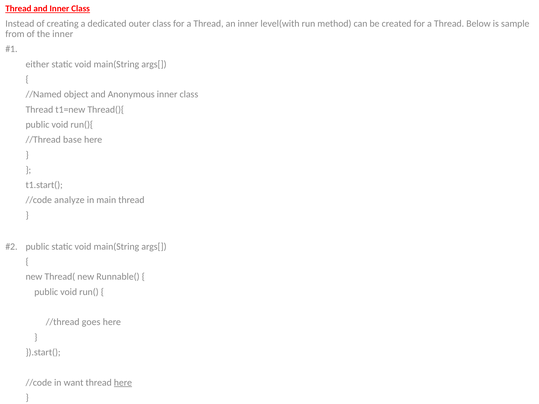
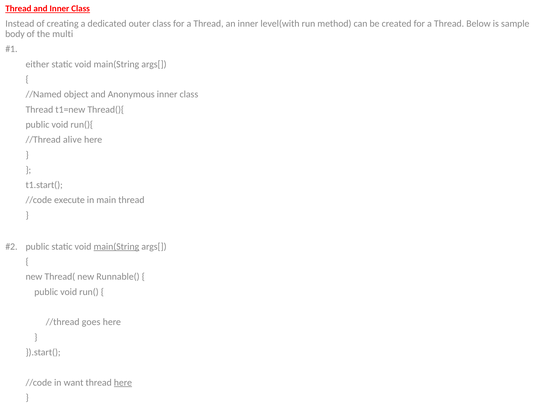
from: from -> body (15, 34)
the inner: inner -> multi (63, 34)
base: base -> alive (72, 140)
analyze: analyze -> execute (69, 200)
main(String underline: none -> present (116, 247)
